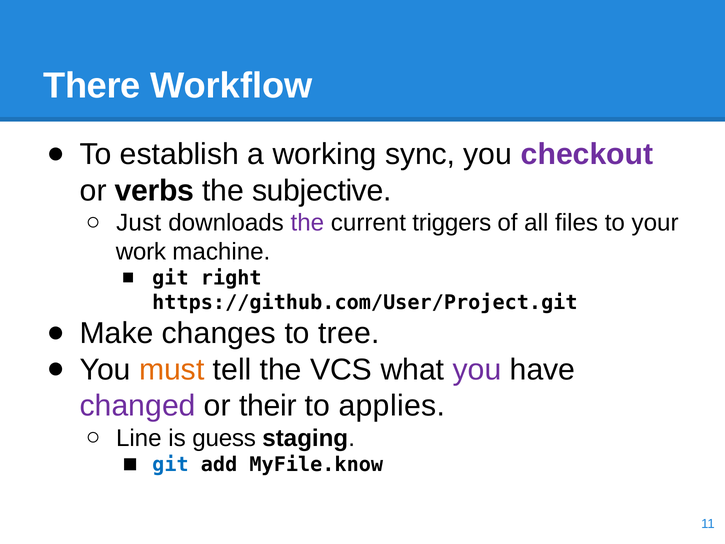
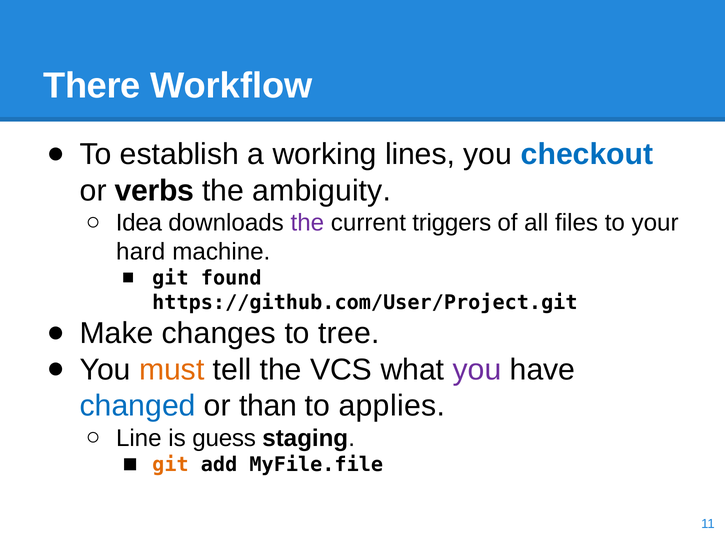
sync: sync -> lines (420, 154)
checkout colour: purple -> blue (587, 154)
subjective: subjective -> ambiguity (322, 191)
Just: Just -> Idea (139, 223)
work: work -> hard (141, 252)
right: right -> found (231, 278)
changed colour: purple -> blue (138, 406)
their: their -> than (268, 406)
git colour: blue -> orange (170, 464)
MyFile.know: MyFile.know -> MyFile.file (316, 464)
